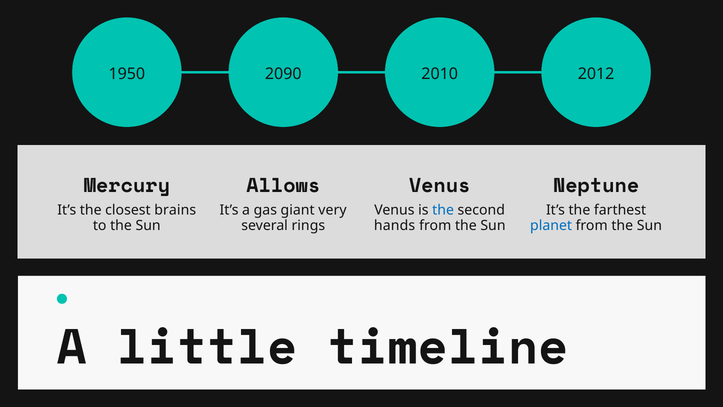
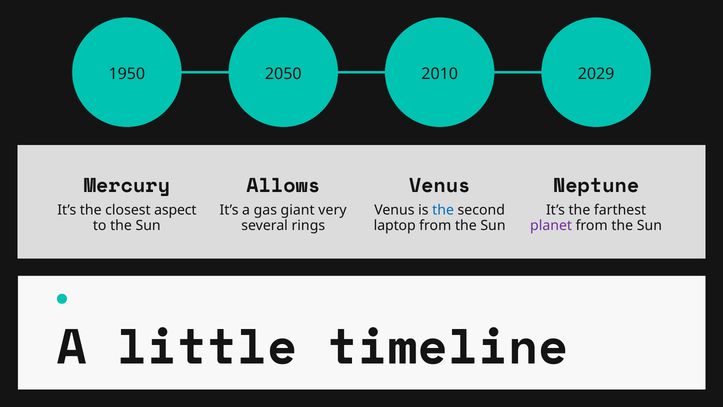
2090: 2090 -> 2050 (283, 74)
2012: 2012 -> 2029 (596, 74)
brains: brains -> aspect (175, 210)
hands: hands -> laptop (395, 225)
planet colour: blue -> purple (551, 225)
